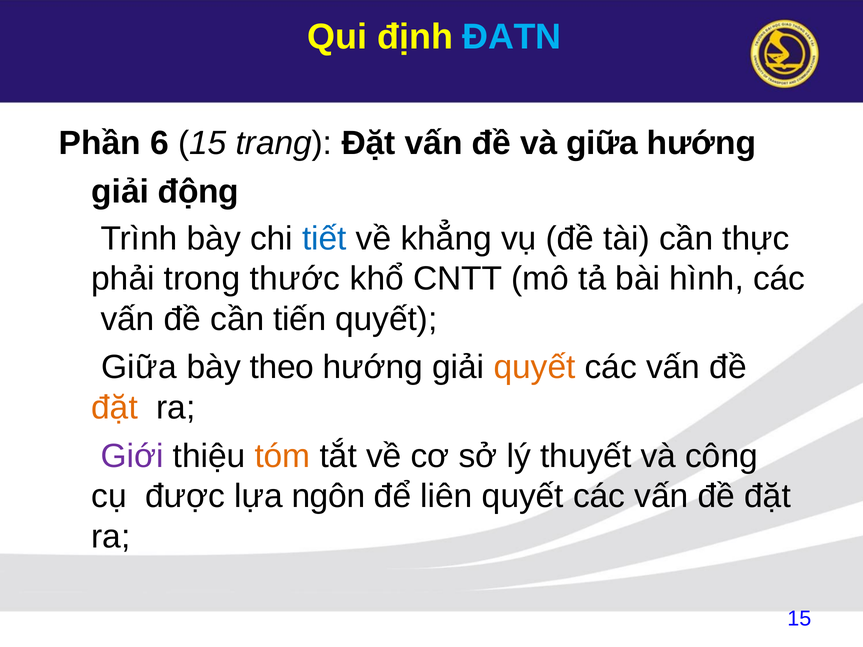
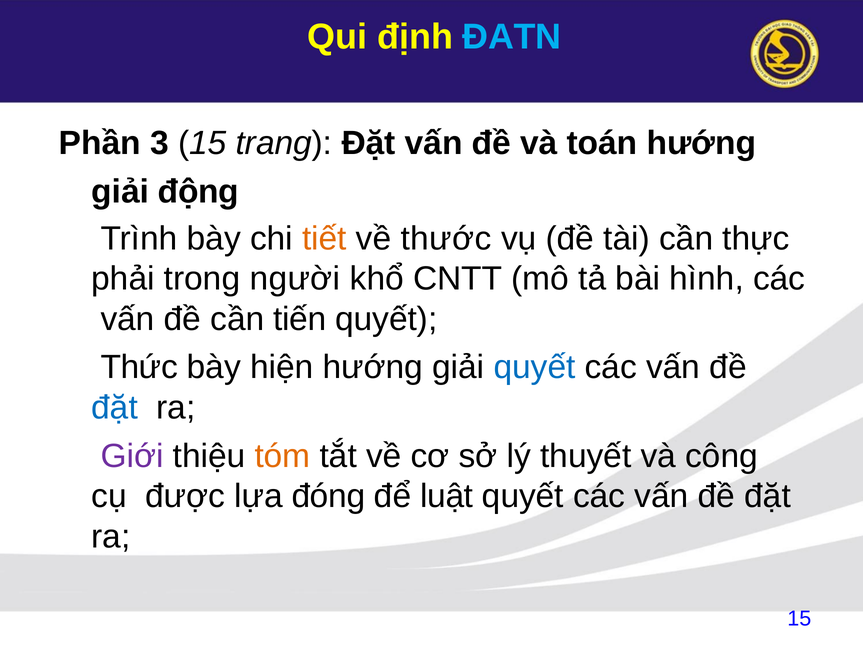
6: 6 -> 3 (159, 143)
và giữa: giữa -> toán (602, 143)
tiết colour: blue -> orange (324, 239)
khẳng: khẳng -> thước (446, 239)
thước: thước -> người (295, 279)
Giữa: Giữa -> Thức (139, 368)
theo: theo -> hiện (282, 368)
quyết colour: orange -> blue (535, 368)
đặt colour: orange -> blue (115, 408)
ngôn: ngôn -> đóng (328, 496)
liên: liên -> luật (447, 496)
